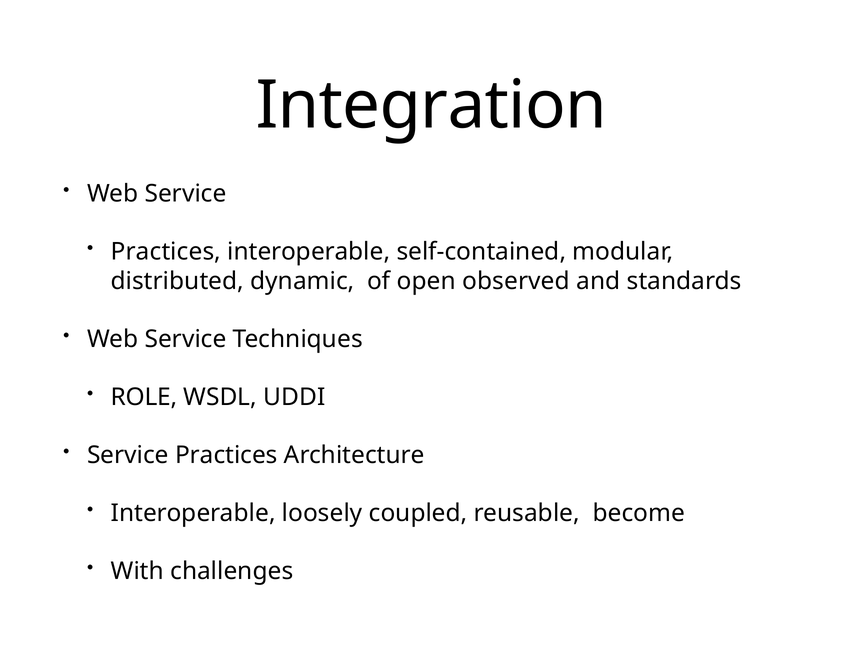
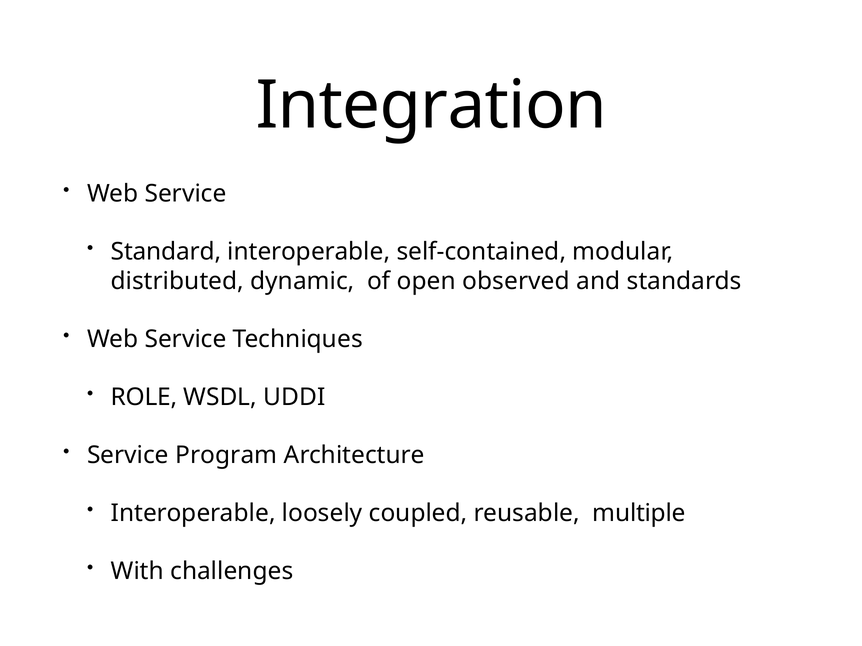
Practices: Practices -> Standard (166, 252)
Service Practices: Practices -> Program (226, 455)
become: become -> multiple (639, 513)
